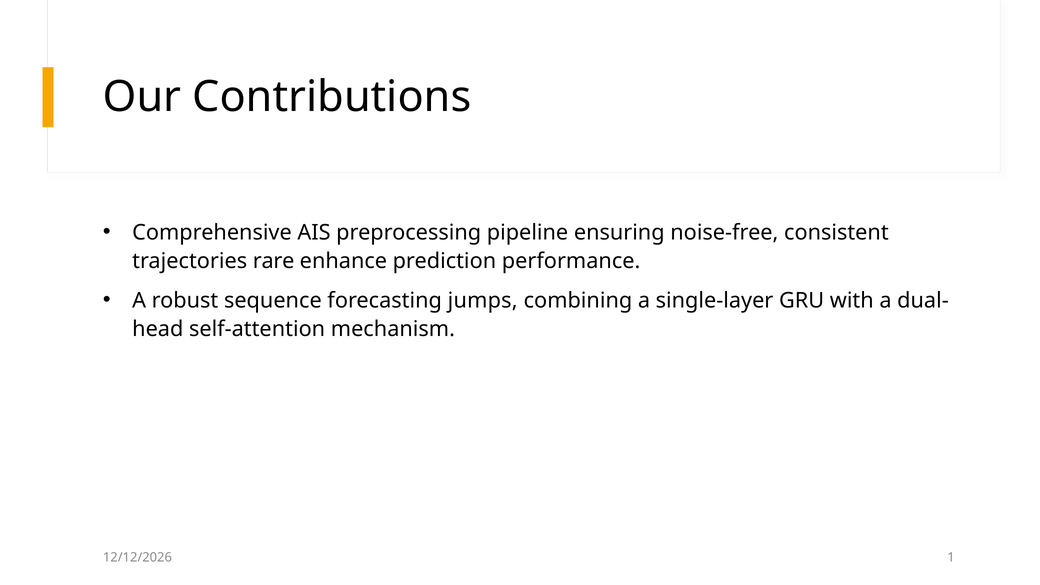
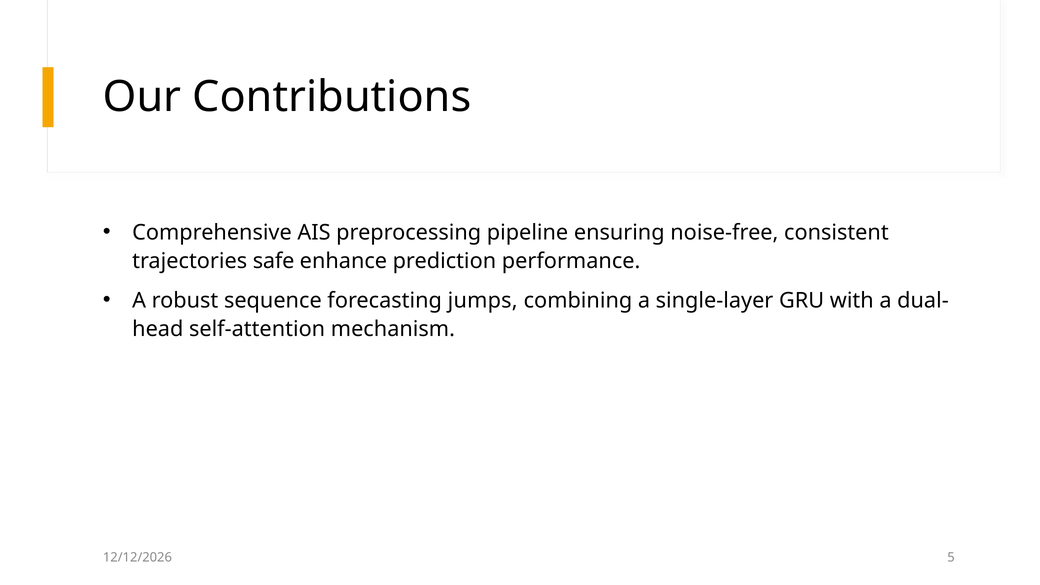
rare: rare -> safe (274, 261)
1: 1 -> 5 (951, 558)
